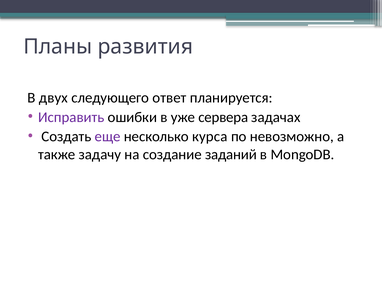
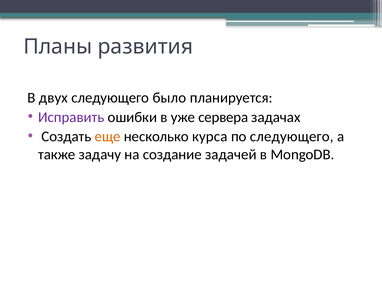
ответ: ответ -> было (169, 98)
еще colour: purple -> orange (108, 137)
по невозможно: невозможно -> следующего (292, 137)
заданий: заданий -> задачей (231, 155)
